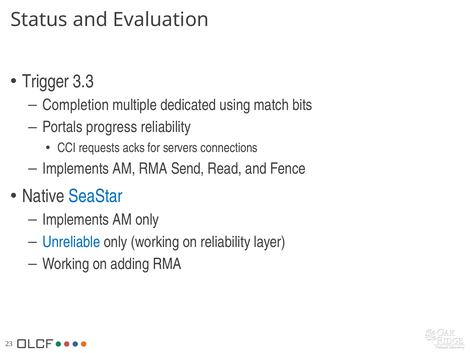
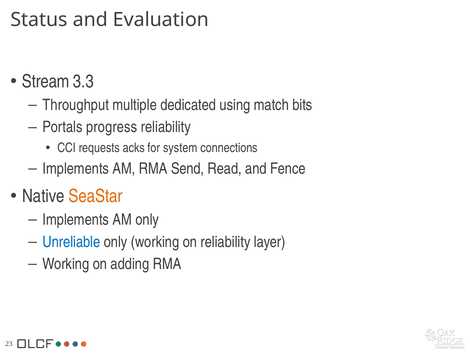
Trigger: Trigger -> Stream (46, 81)
Completion: Completion -> Throughput (76, 105)
servers: servers -> system (180, 148)
SeaStar colour: blue -> orange (96, 196)
